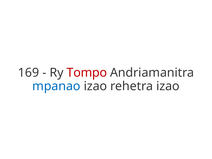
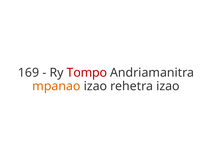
mpanao colour: blue -> orange (56, 86)
